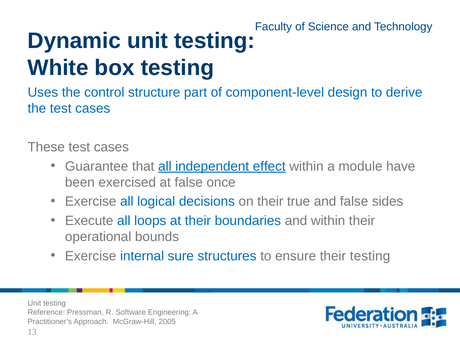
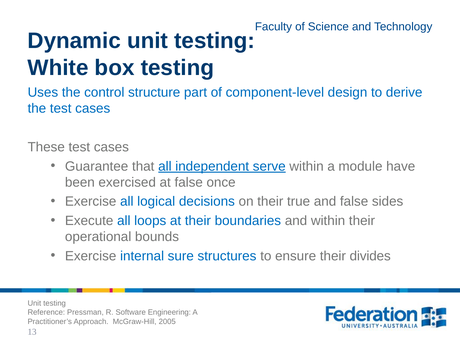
effect: effect -> serve (269, 166)
their testing: testing -> divides (370, 256)
